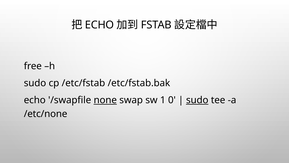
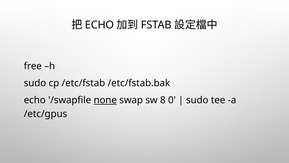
1: 1 -> 8 (163, 100)
sudo underline: present -> none (197, 100)
/etc/none: /etc/none -> /etc/gpus (46, 114)
